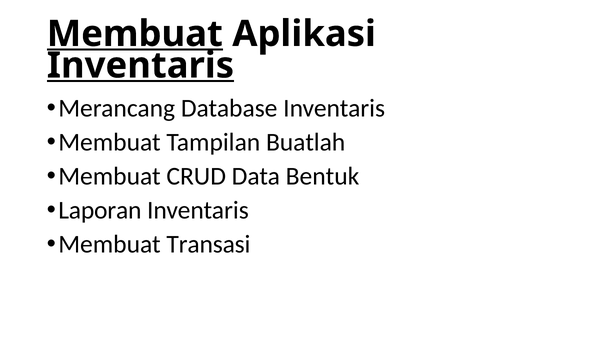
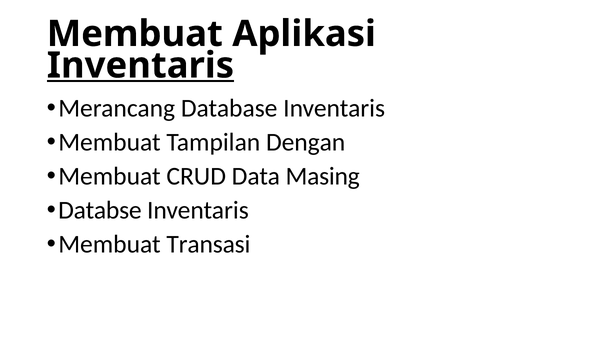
Membuat underline: present -> none (135, 34)
Buatlah: Buatlah -> Dengan (306, 142)
Bentuk: Bentuk -> Masing (323, 176)
Laporan: Laporan -> Databse (100, 210)
